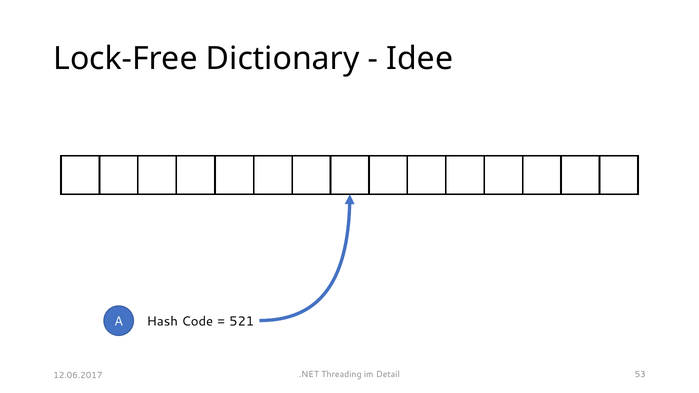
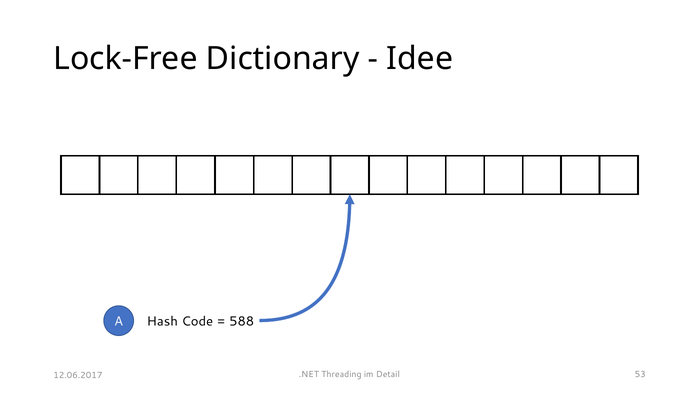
521: 521 -> 588 (242, 322)
